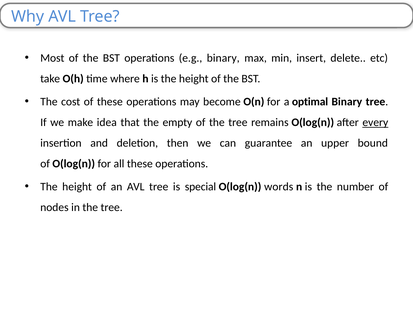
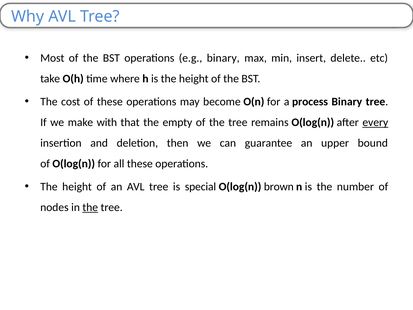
optimal: optimal -> process (310, 102)
idea: idea -> with (107, 122)
words: words -> brown (279, 187)
the underline: none -> present (90, 207)
